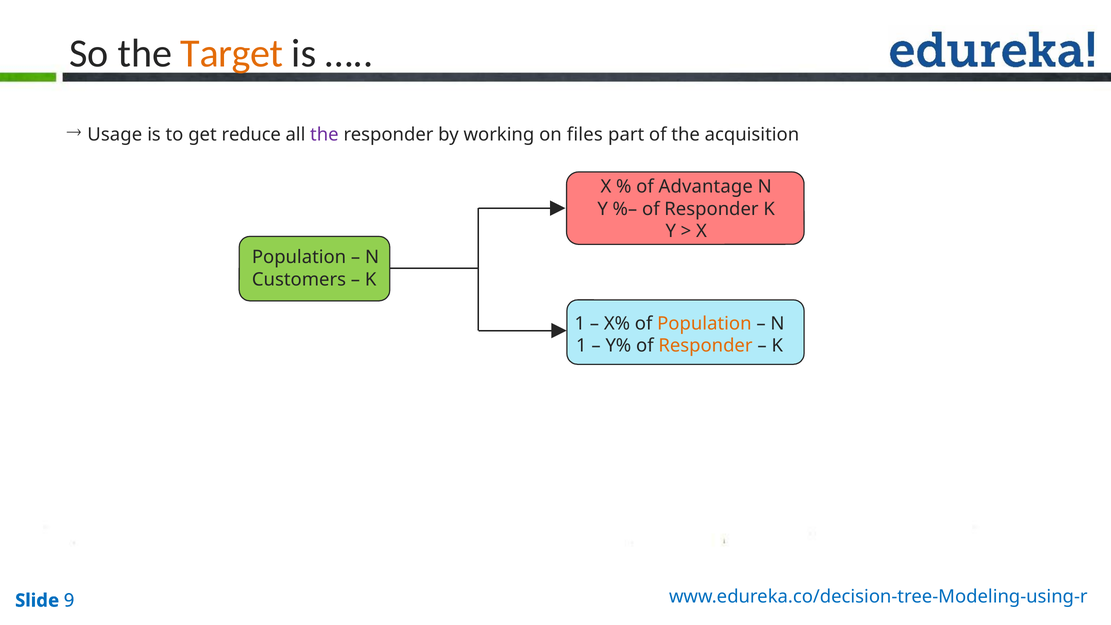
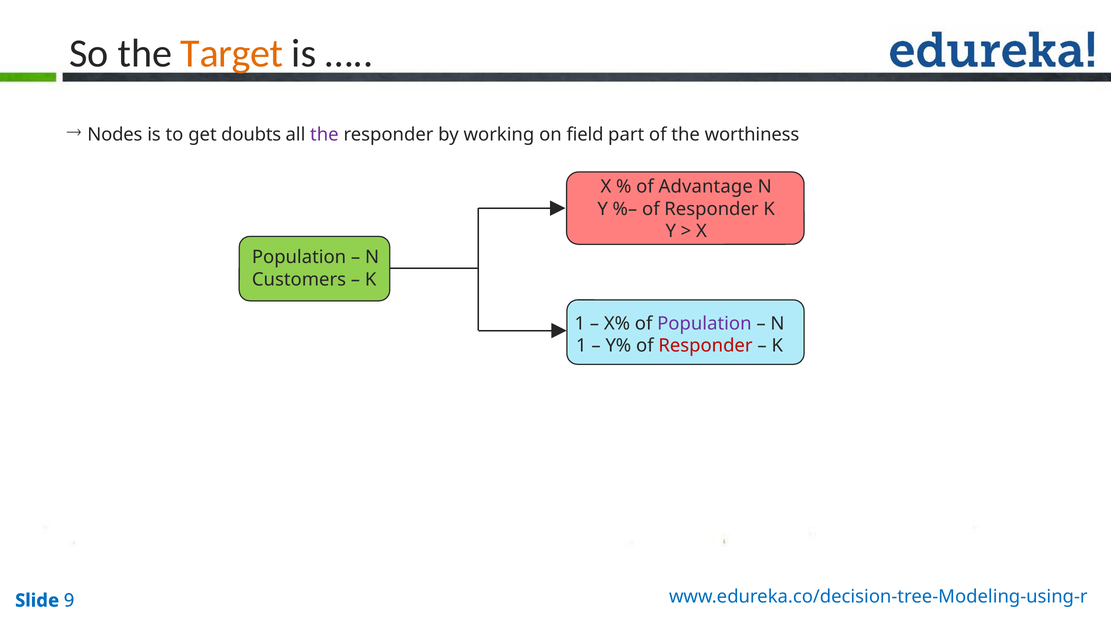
Usage: Usage -> Nodes (115, 135)
reduce: reduce -> doubts (251, 135)
files: files -> field (585, 135)
acquisition: acquisition -> worthiness (752, 135)
Population colour: orange -> purple (704, 324)
Responder colour: orange -> red (705, 346)
